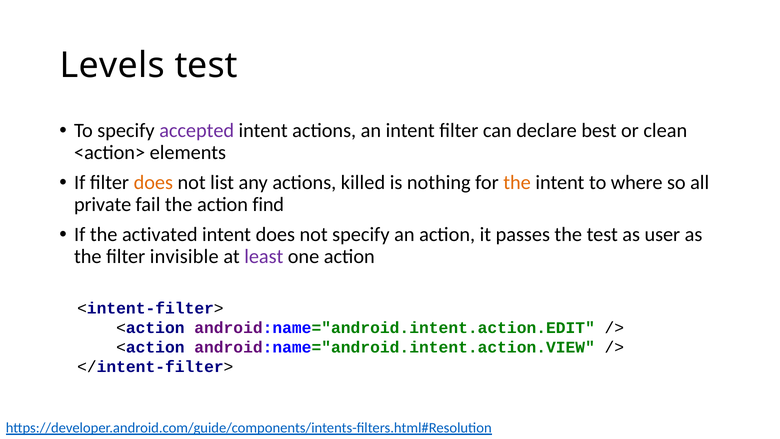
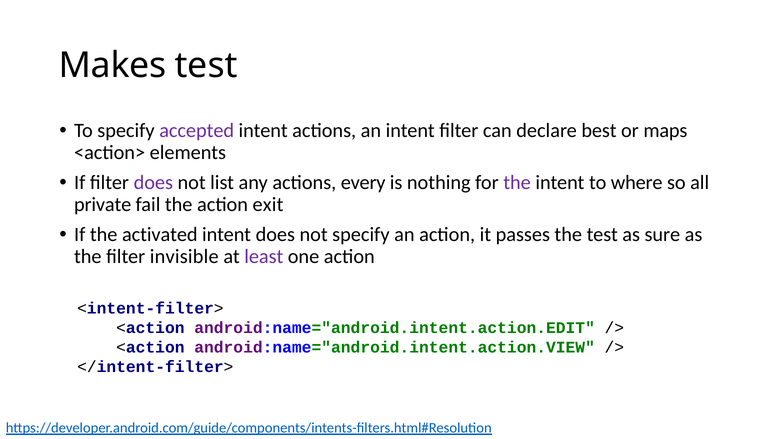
Levels: Levels -> Makes (113, 66)
clean: clean -> maps (665, 131)
does colour: orange -> purple (153, 183)
killed: killed -> every (363, 183)
the colour: orange -> purple (517, 183)
find: find -> exit (268, 204)
user: user -> sure (662, 235)
